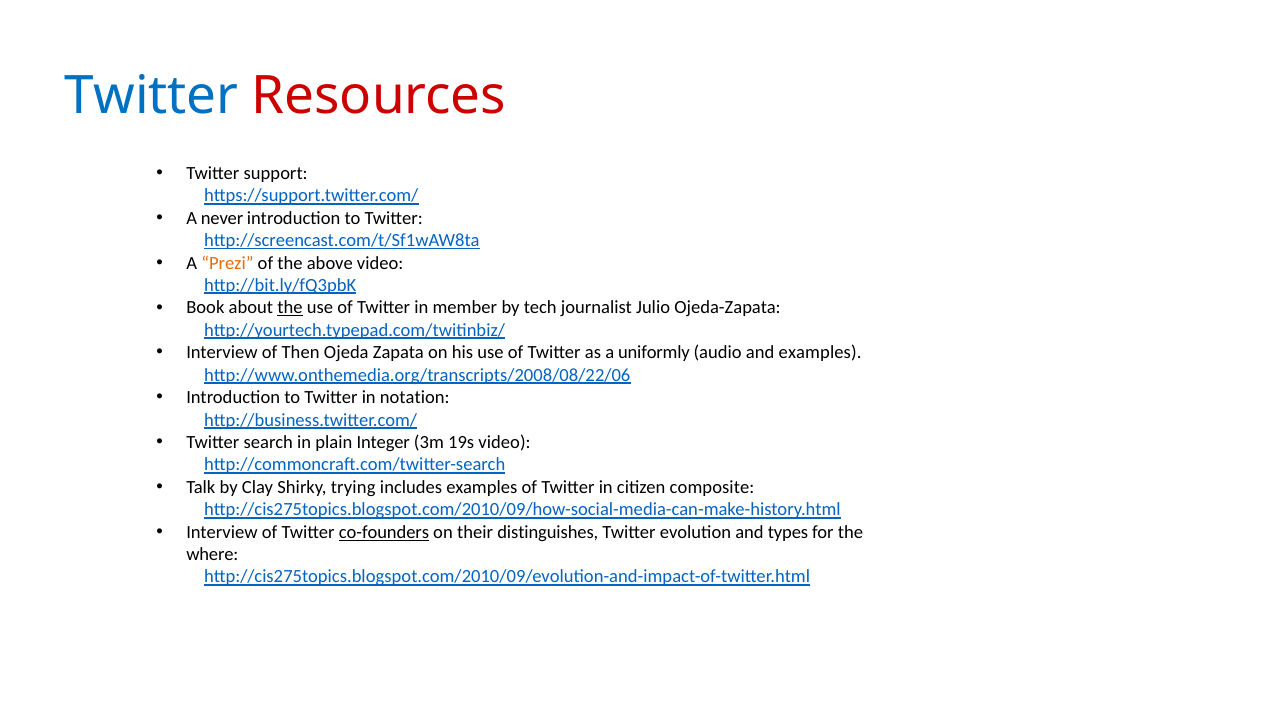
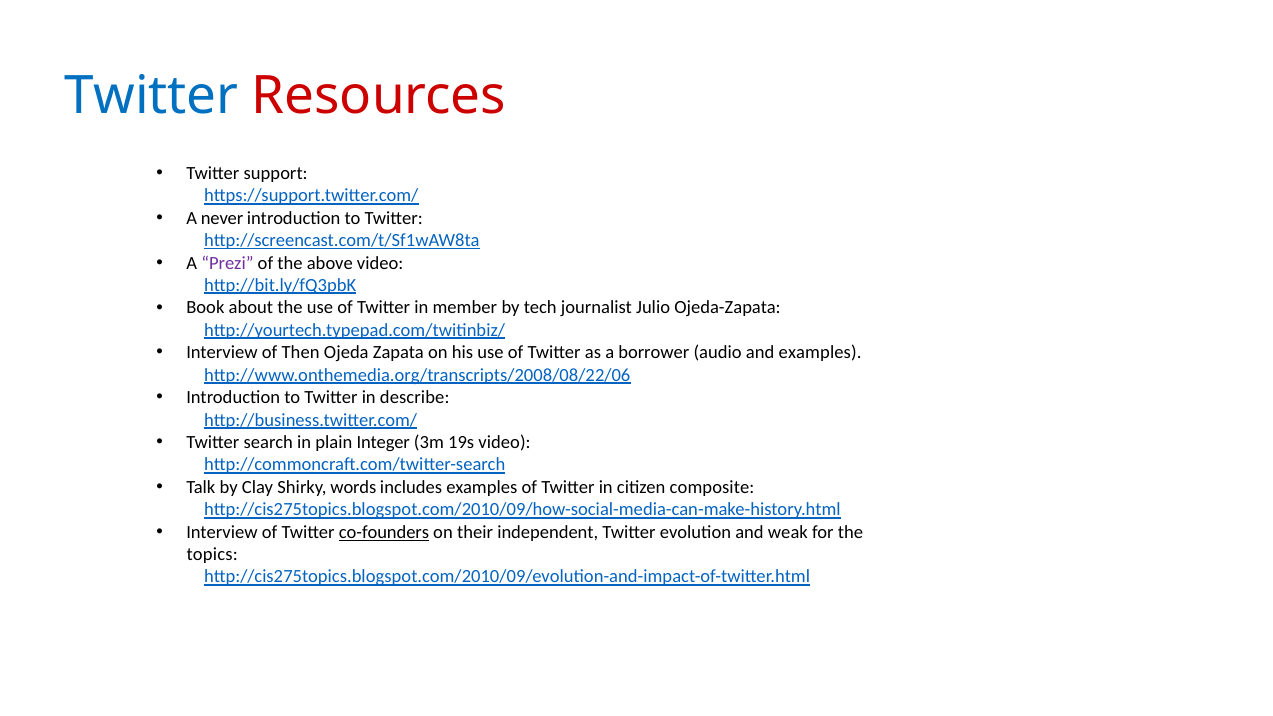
Prezi colour: orange -> purple (227, 263)
the underline: present -> none (290, 308)
uniformly: uniformly -> borrower (654, 353)
notation: notation -> describe (415, 398)
trying: trying -> words (353, 487)
distinguishes: distinguishes -> independent (548, 532)
types: types -> weak (788, 532)
where: where -> topics (212, 555)
